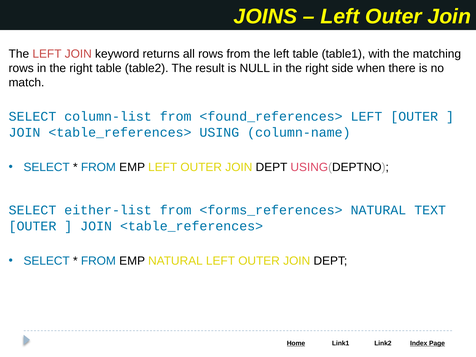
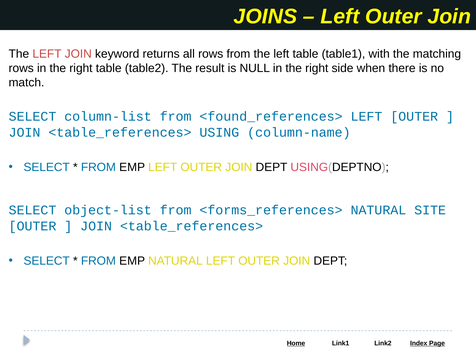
either-list: either-list -> object-list (108, 210)
TEXT: TEXT -> SITE (430, 210)
